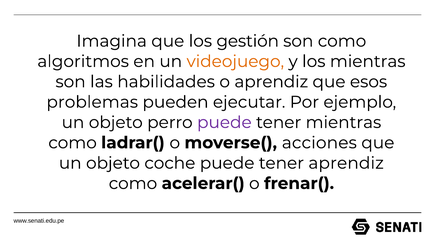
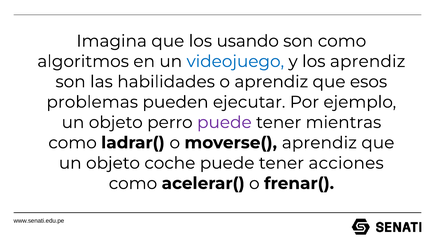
gestión: gestión -> usando (248, 41)
videojuego colour: orange -> blue (235, 61)
los mientras: mientras -> aprendiz (368, 61)
moverse( acciones: acciones -> aprendiz (319, 143)
tener aprendiz: aprendiz -> acciones (346, 163)
